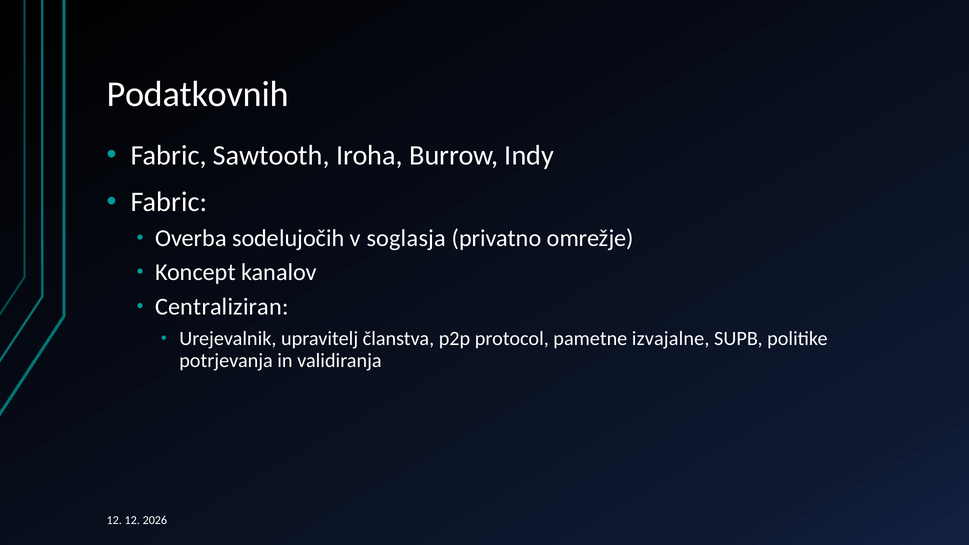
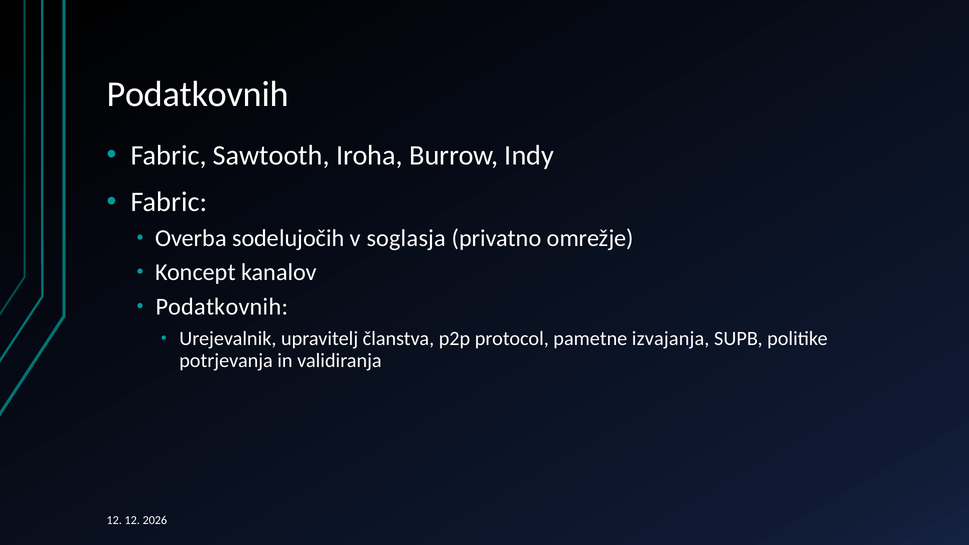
Centraliziran: Centraliziran -> Podatkovnih (222, 307)
izvajalne: izvajalne -> izvajanja (671, 339)
